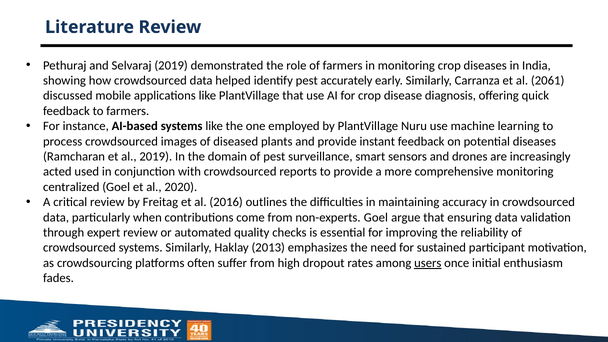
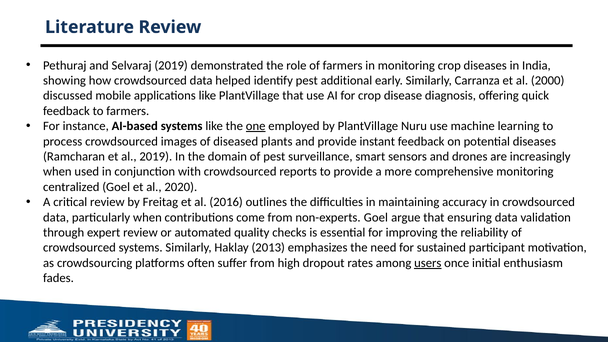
accurately: accurately -> additional (346, 81)
2061: 2061 -> 2000 (548, 81)
one underline: none -> present (256, 126)
acted: acted -> when (57, 172)
